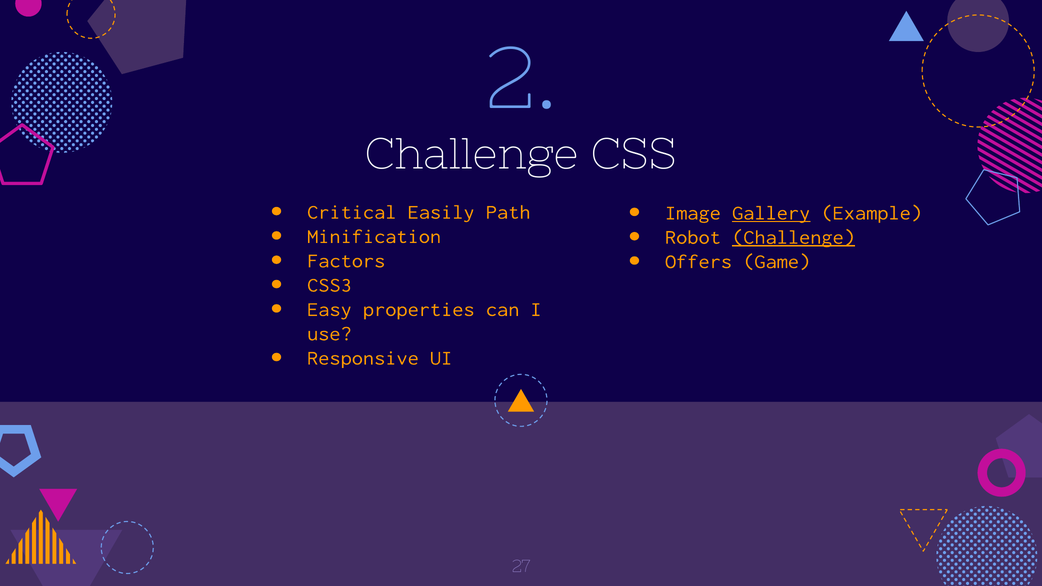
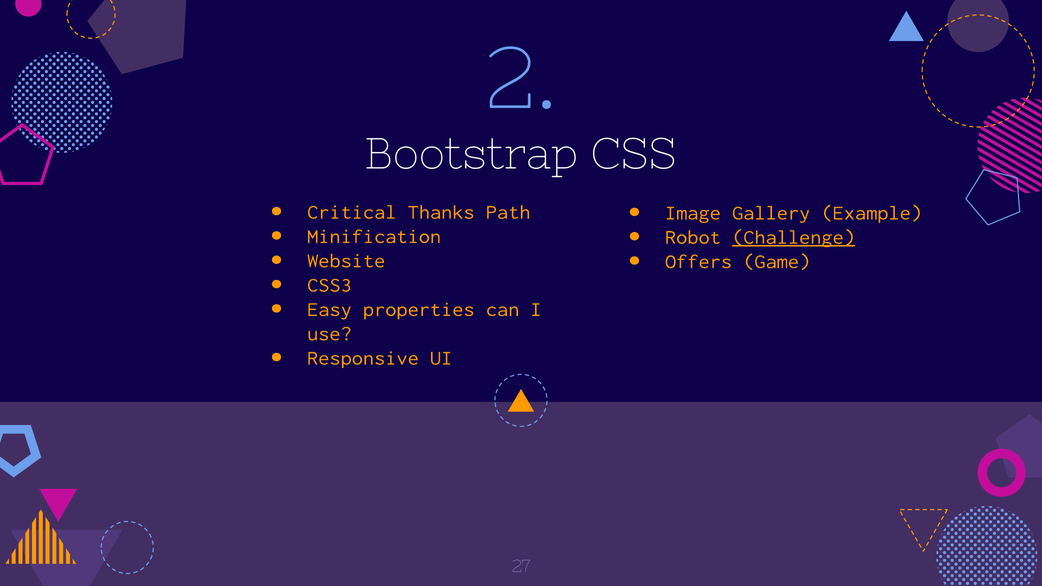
Challenge: Challenge -> Bootstrap (472, 155)
Easily: Easily -> Thanks (441, 212)
Gallery underline: present -> none (771, 213)
Factors: Factors -> Website (346, 261)
